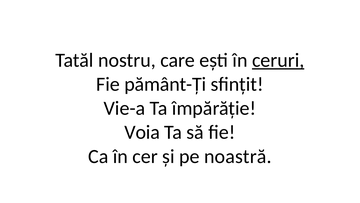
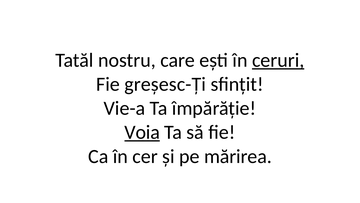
pământ-Ți: pământ-Ți -> greșesc-Ți (165, 84)
Voia underline: none -> present (142, 132)
noastră: noastră -> mărirea (238, 156)
